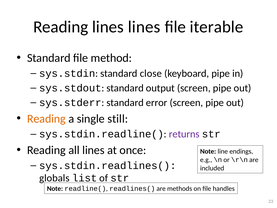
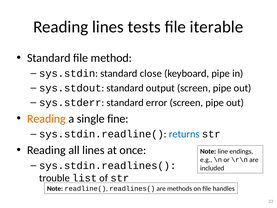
lines lines: lines -> tests (144, 27)
still: still -> fine (118, 119)
returns colour: purple -> blue (184, 134)
globals: globals -> trouble (54, 178)
